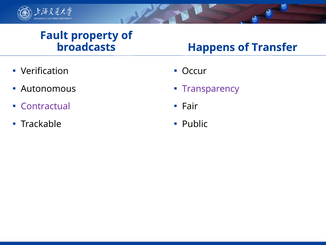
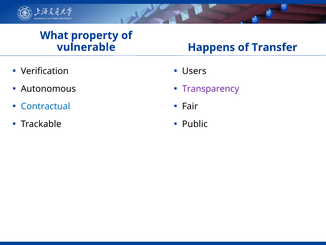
Fault: Fault -> What (54, 35)
broadcasts: broadcasts -> vulnerable (86, 47)
Occur: Occur -> Users (194, 71)
Contractual colour: purple -> blue (45, 106)
